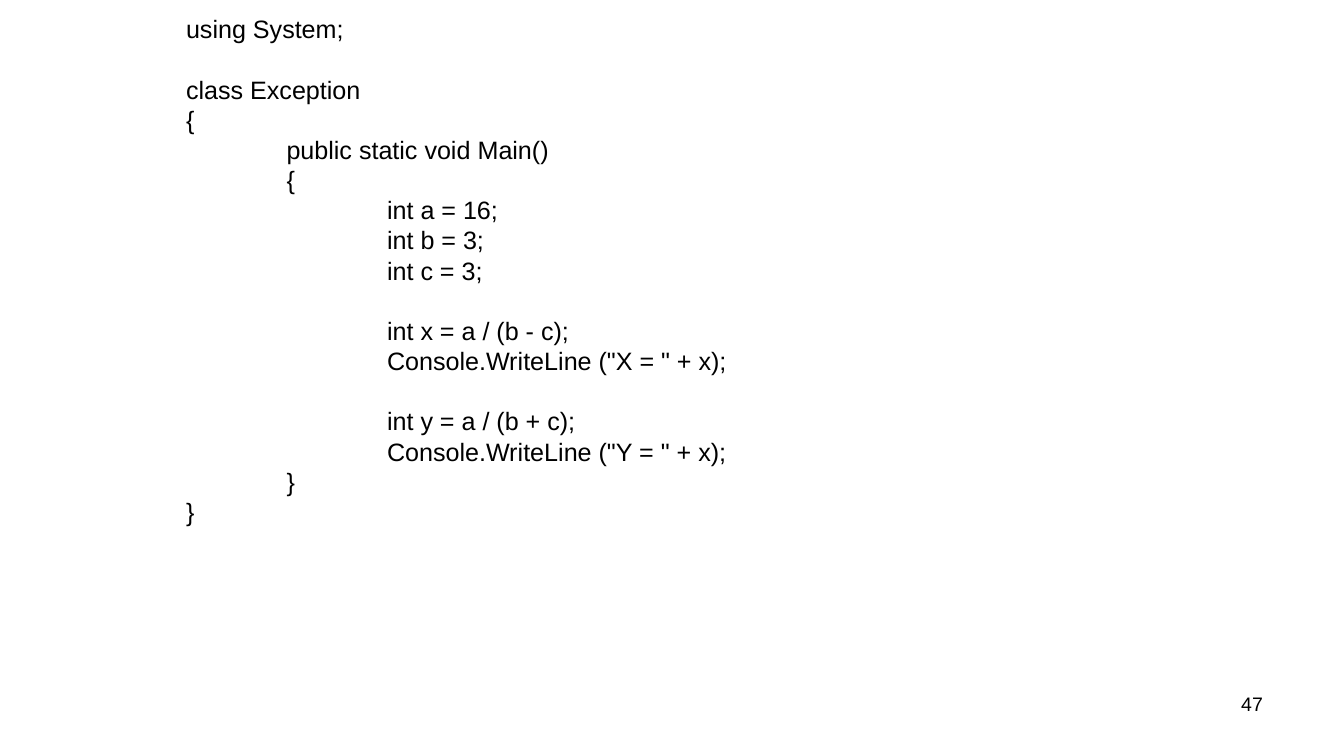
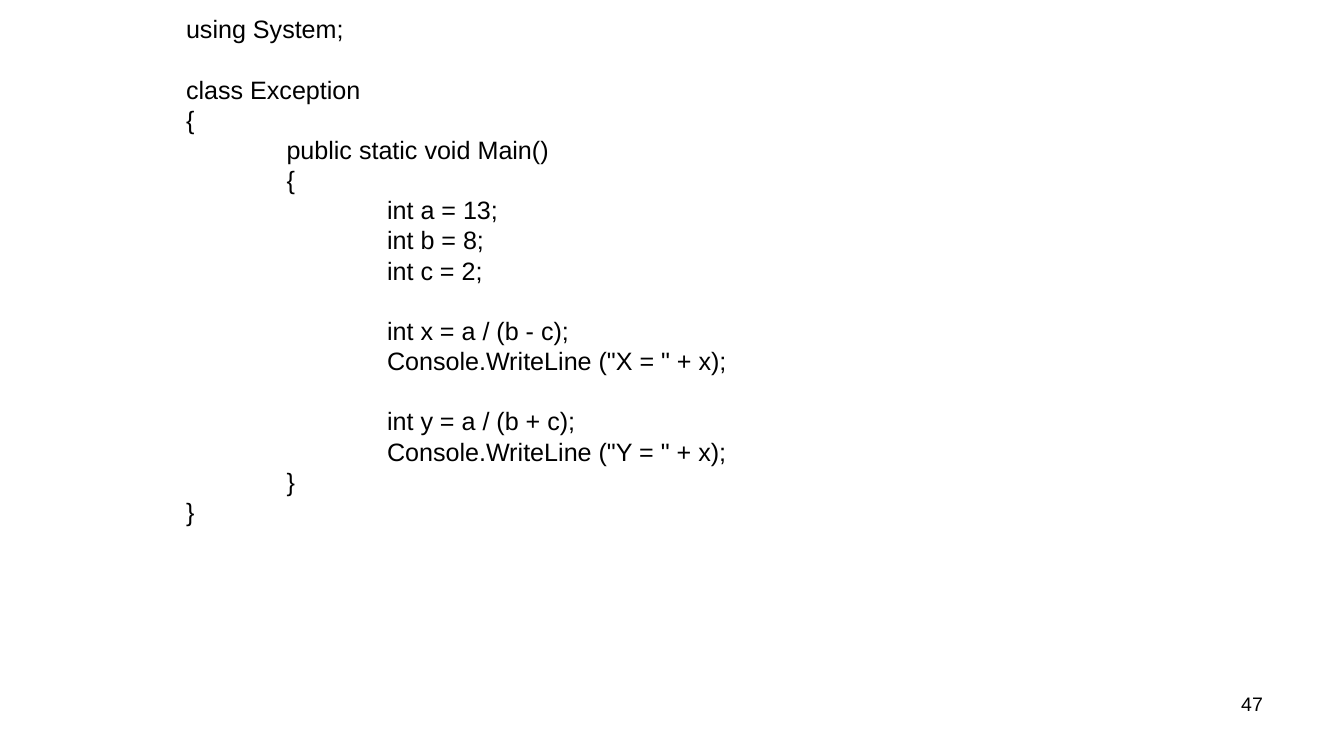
16: 16 -> 13 (480, 211)
3: 3 -> 8 (473, 242)
3: 3 -> 2 (472, 272)
